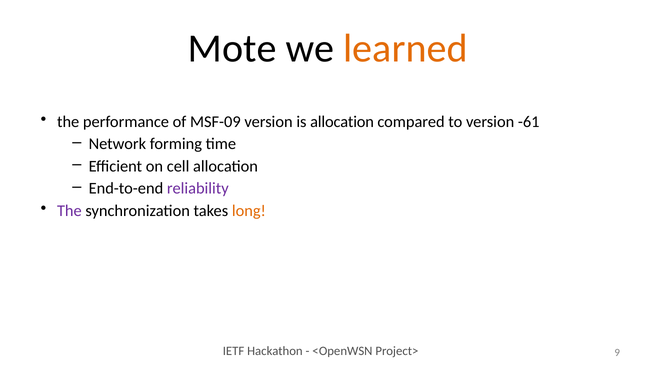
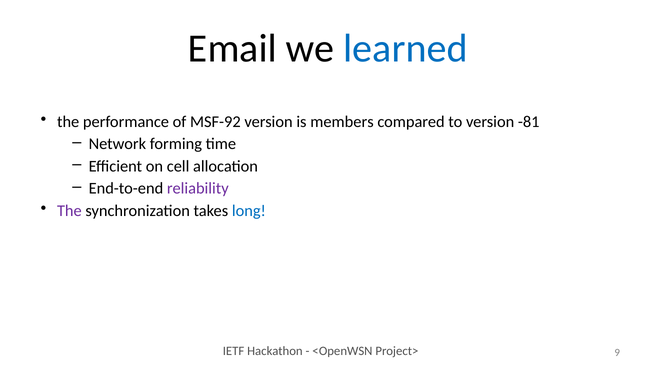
Mote: Mote -> Email (232, 48)
learned colour: orange -> blue (405, 48)
MSF-09: MSF-09 -> MSF-92 (215, 122)
is allocation: allocation -> members (342, 122)
-61: -61 -> -81 (529, 122)
long colour: orange -> blue (249, 211)
